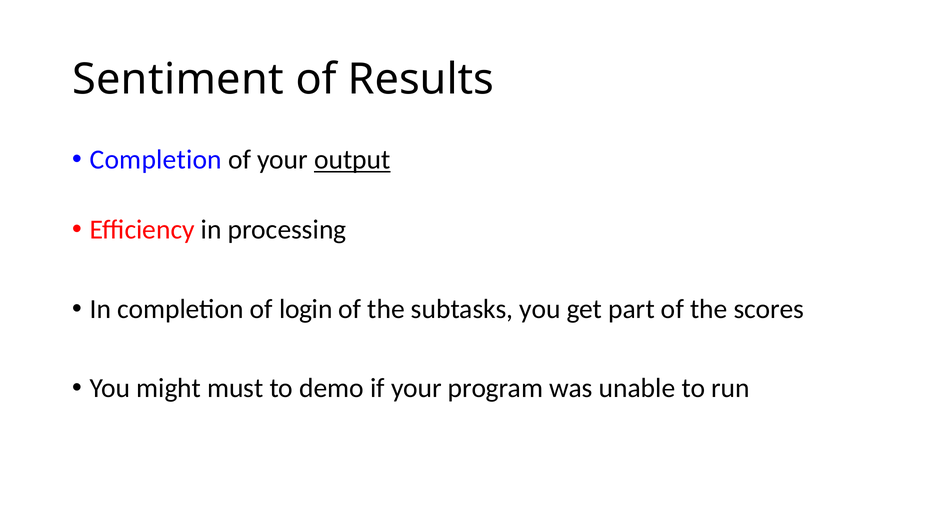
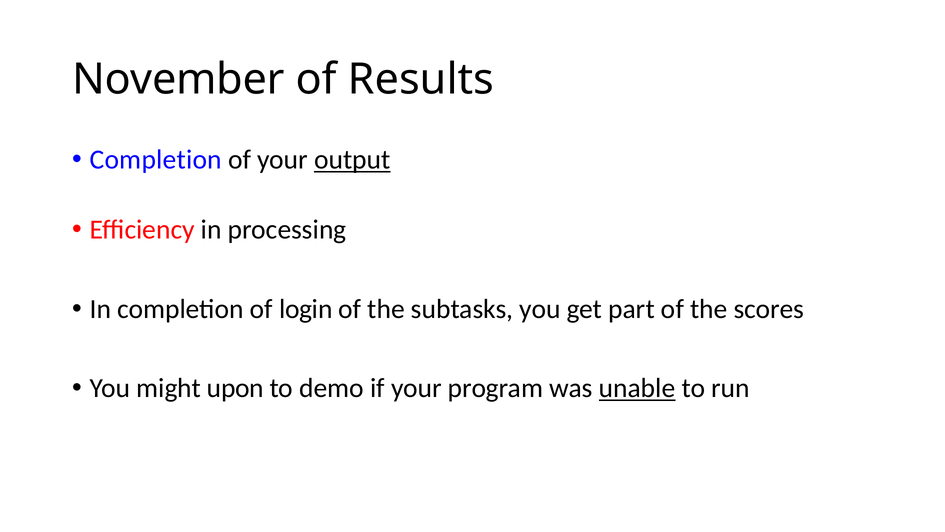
Sentiment: Sentiment -> November (178, 79)
must: must -> upon (235, 388)
unable underline: none -> present (637, 388)
